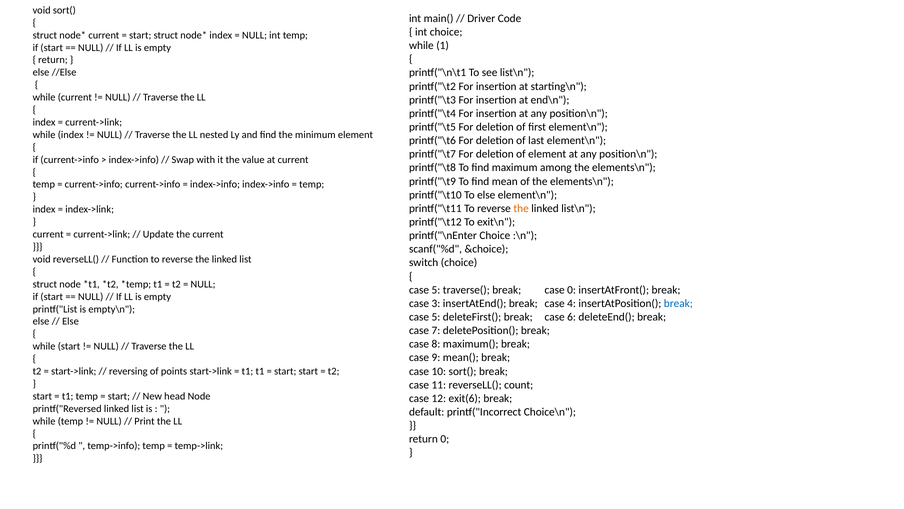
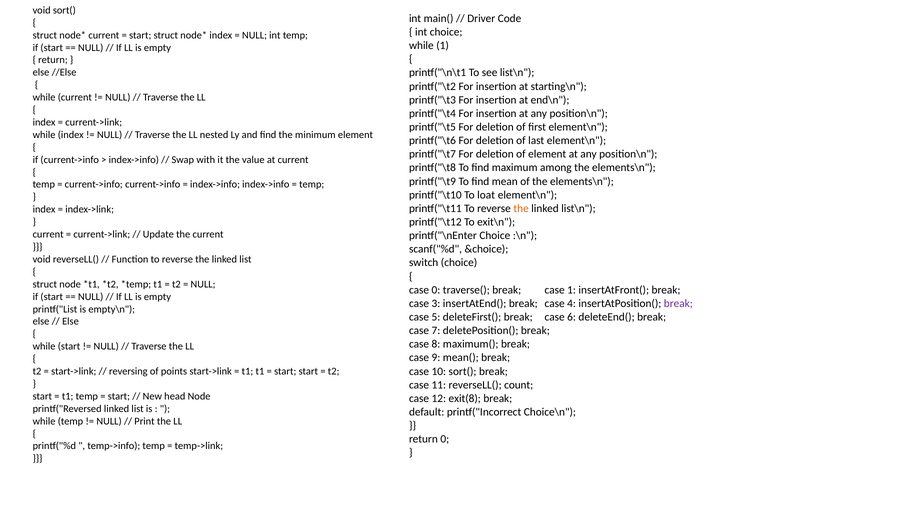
To else: else -> loat (486, 195)
5: 5 -> 0 (436, 290)
case 0: 0 -> 1 (572, 290)
break colour: blue -> purple (678, 303)
exit(6: exit(6 -> exit(8 (465, 398)
